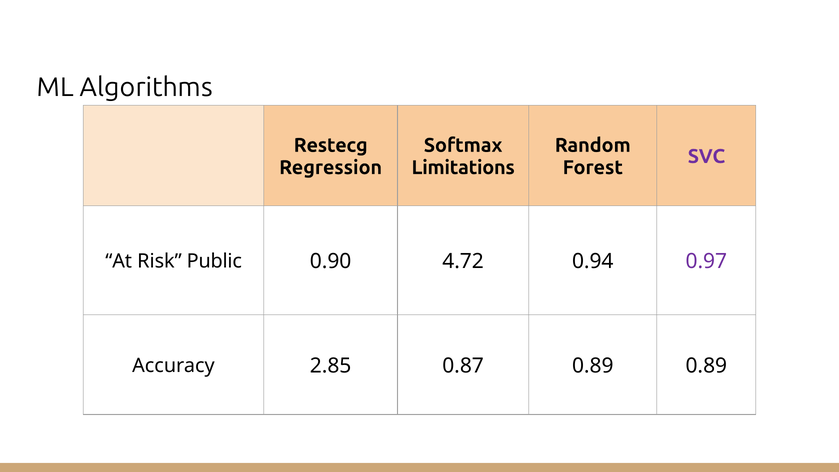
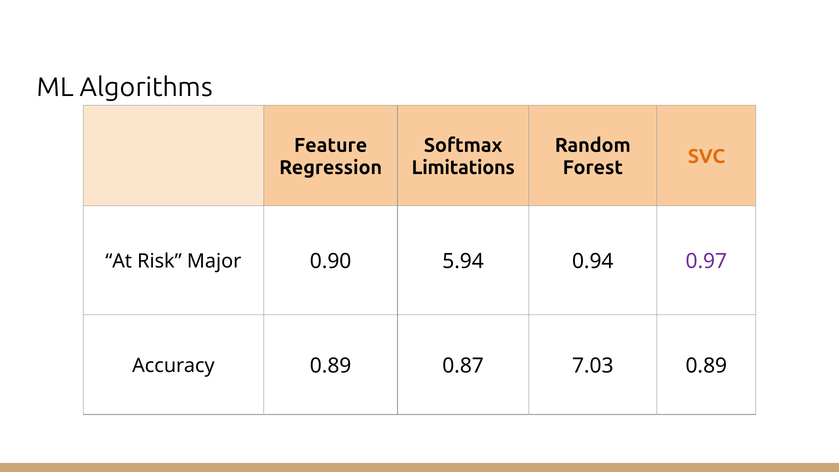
Restecg: Restecg -> Feature (331, 145)
SVC colour: purple -> orange (706, 156)
Public: Public -> Major (214, 261)
4.72: 4.72 -> 5.94 (463, 261)
Accuracy 2.85: 2.85 -> 0.89 (331, 366)
0.87 0.89: 0.89 -> 7.03 (593, 366)
